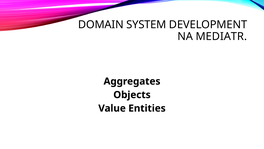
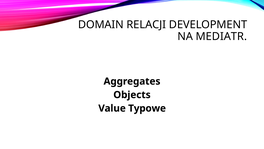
SYSTEM: SYSTEM -> RELACJI (146, 25)
Entities: Entities -> Typowe (147, 108)
